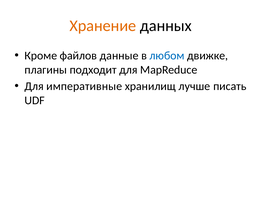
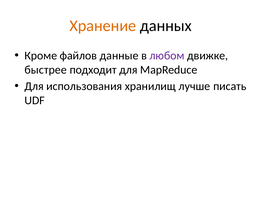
любом colour: blue -> purple (167, 56)
плагины: плагины -> быстрее (46, 70)
императивные: императивные -> использования (84, 86)
